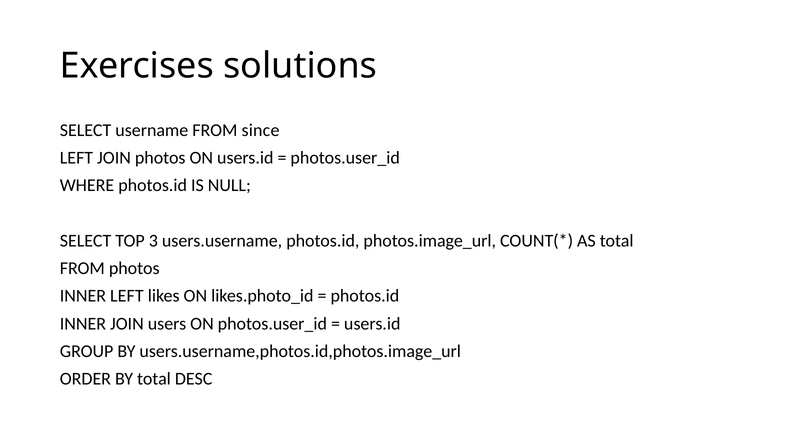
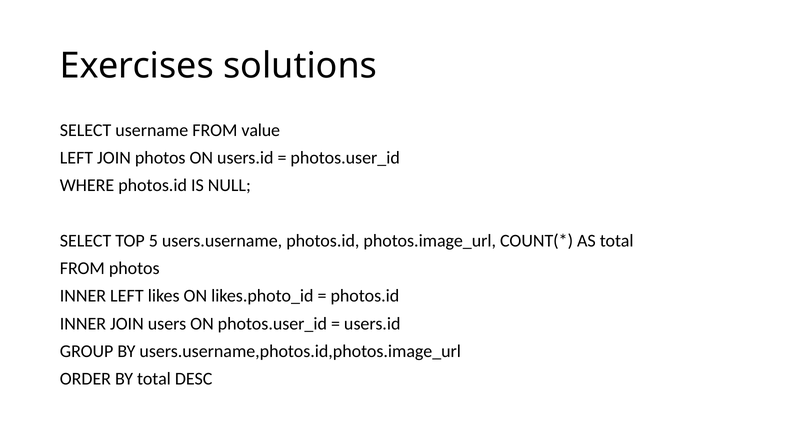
since: since -> value (261, 130)
3: 3 -> 5 (153, 240)
